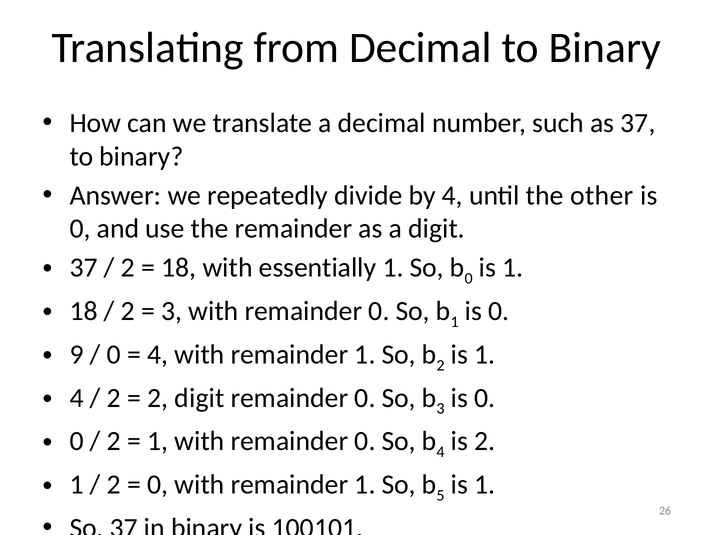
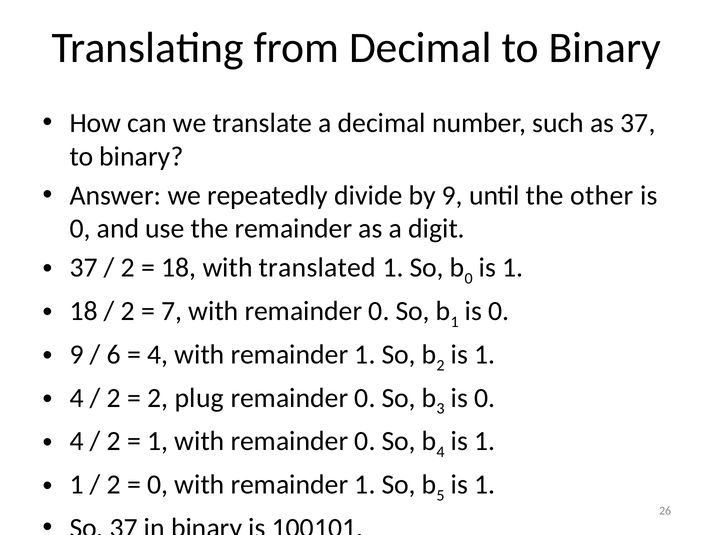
by 4: 4 -> 9 (452, 196)
essentially: essentially -> translated (317, 268)
3: 3 -> 7 (172, 311)
0: 0 -> 6 (114, 355)
2 digit: digit -> plug (199, 398)
0: 0 -> 4 (77, 442)
4 is 2: 2 -> 1 (485, 442)
